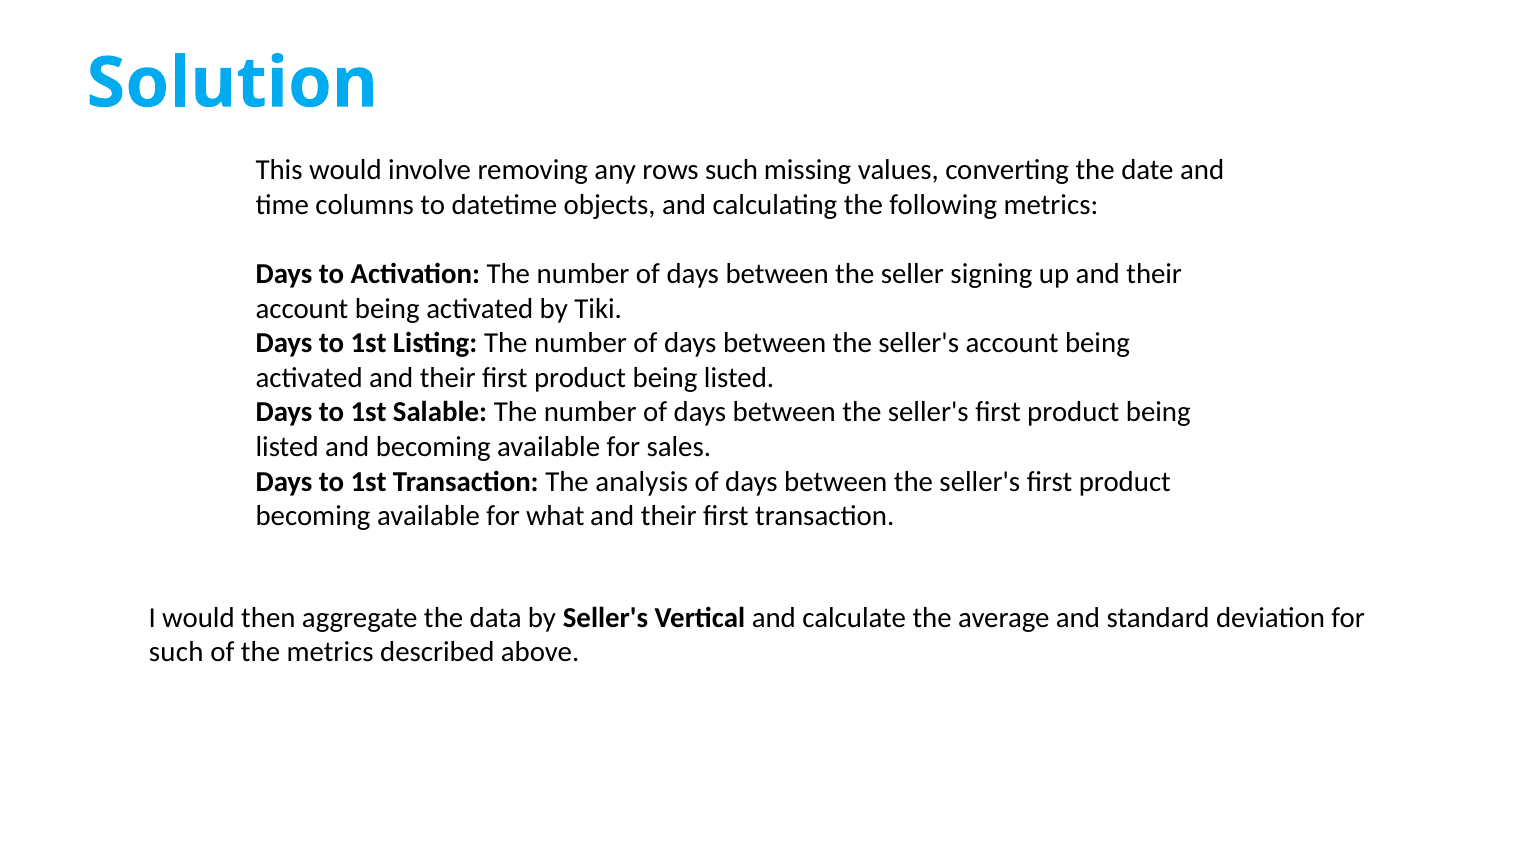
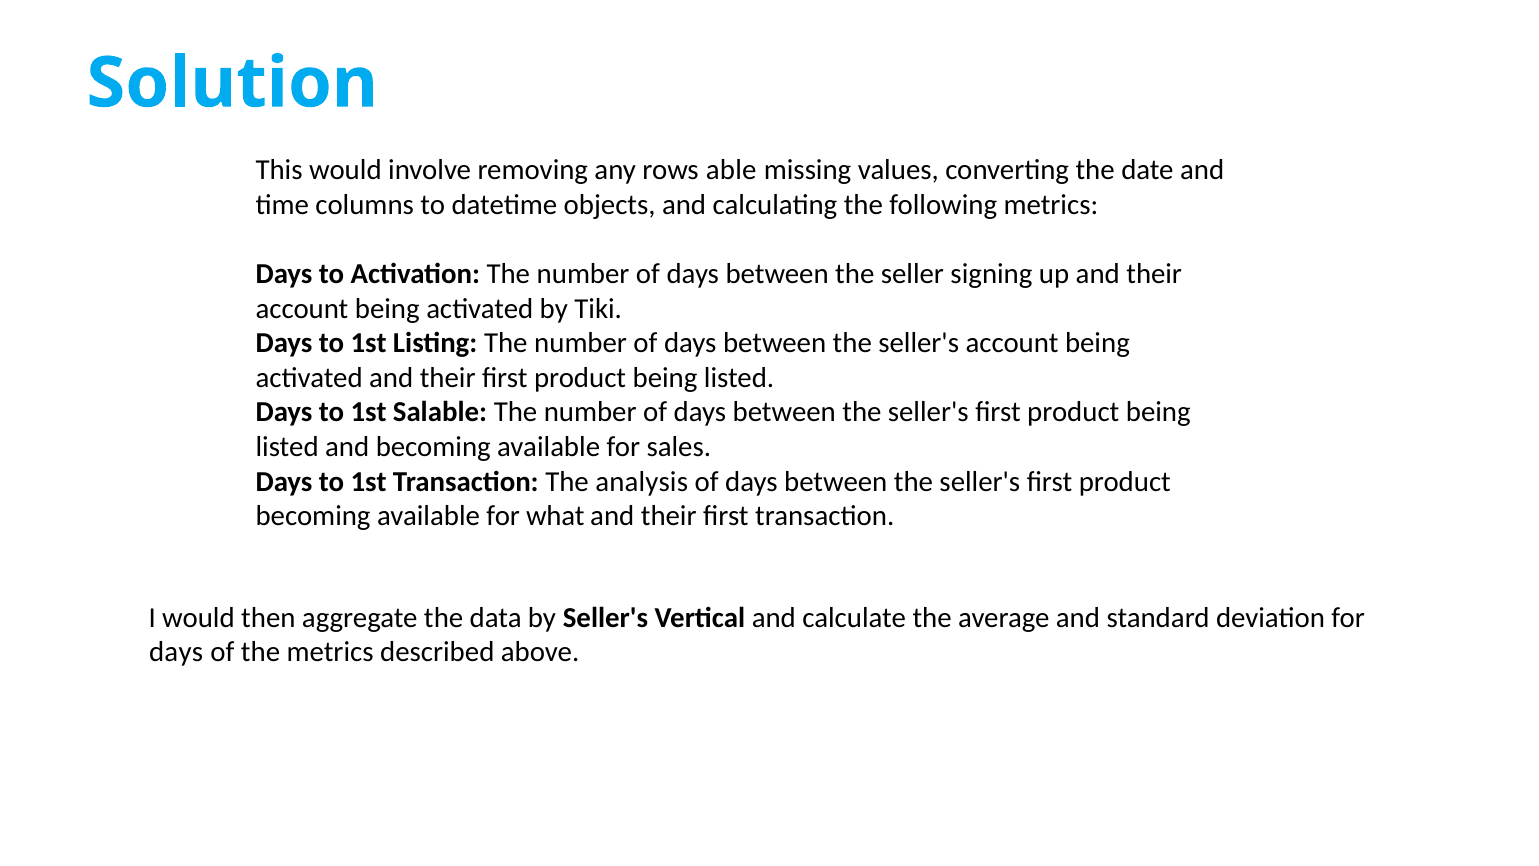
rows such: such -> able (731, 170)
such: such -> days (176, 652)
